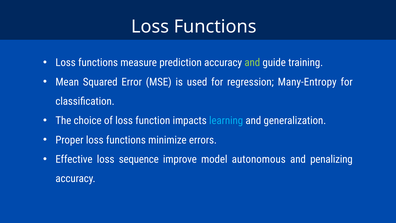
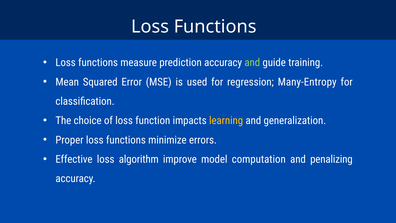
learning colour: light blue -> yellow (226, 121)
sequence: sequence -> algorithm (139, 159)
autonomous: autonomous -> computation (259, 159)
